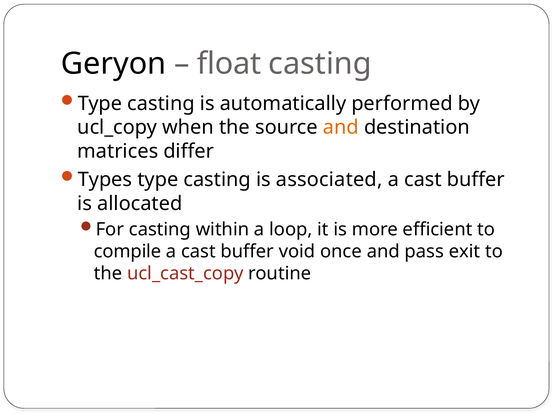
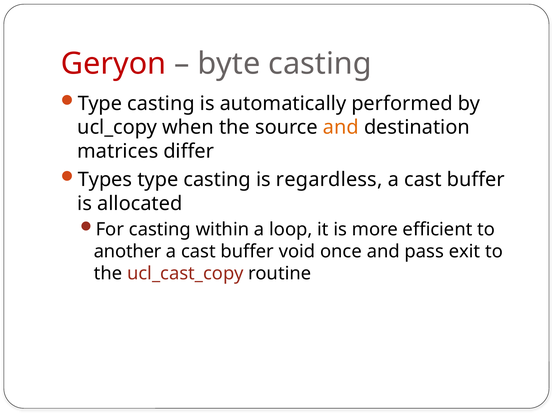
Geryon colour: black -> red (113, 64)
float: float -> byte (229, 64)
associated: associated -> regardless (329, 180)
compile: compile -> another (128, 252)
